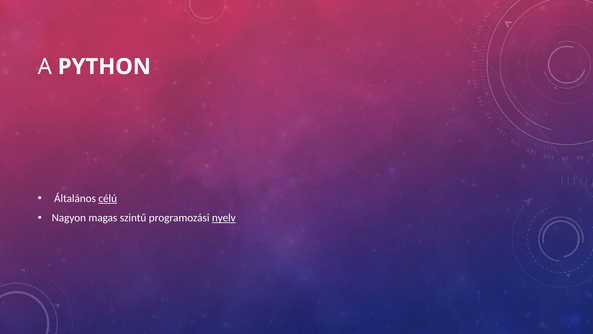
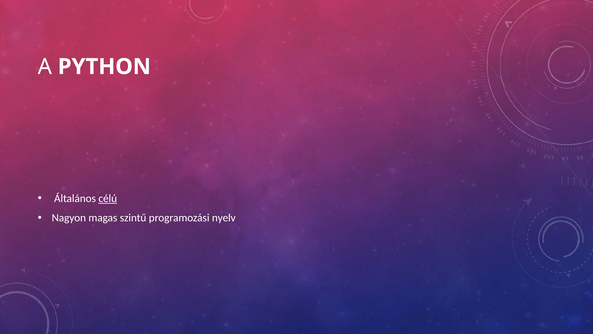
nyelv underline: present -> none (224, 218)
